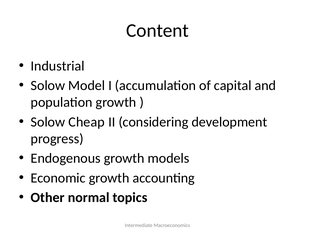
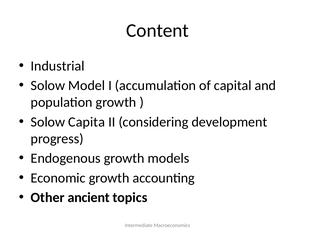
Cheap: Cheap -> Capita (87, 122)
normal: normal -> ancient (89, 198)
